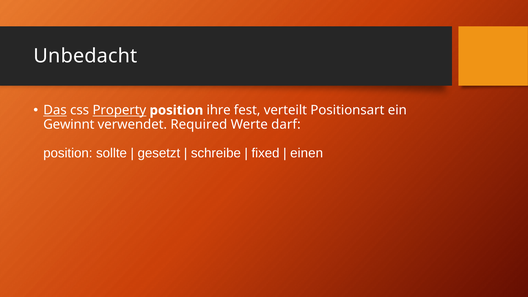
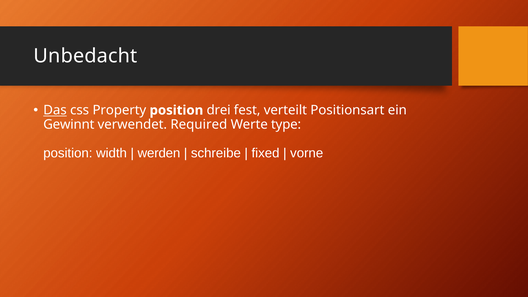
Property underline: present -> none (119, 110)
ihre: ihre -> drei (219, 110)
darf: darf -> type (286, 124)
sollte: sollte -> width (112, 153)
gesetzt: gesetzt -> werden (159, 153)
einen: einen -> vorne (307, 153)
